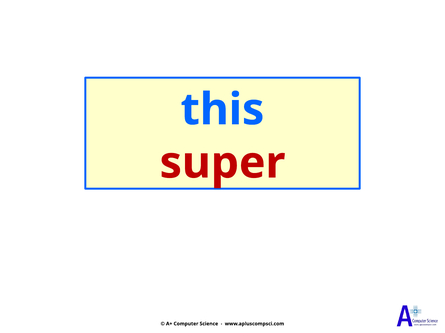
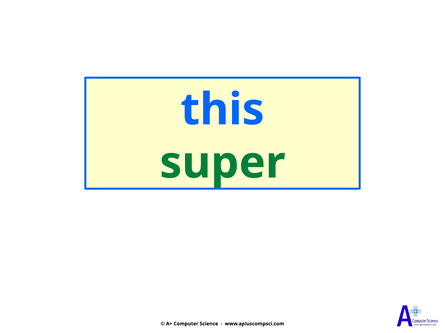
super colour: red -> green (223, 163)
